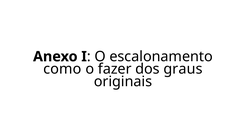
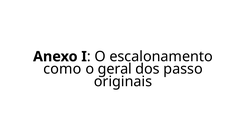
fazer: fazer -> geral (115, 69)
graus: graus -> passo (183, 69)
